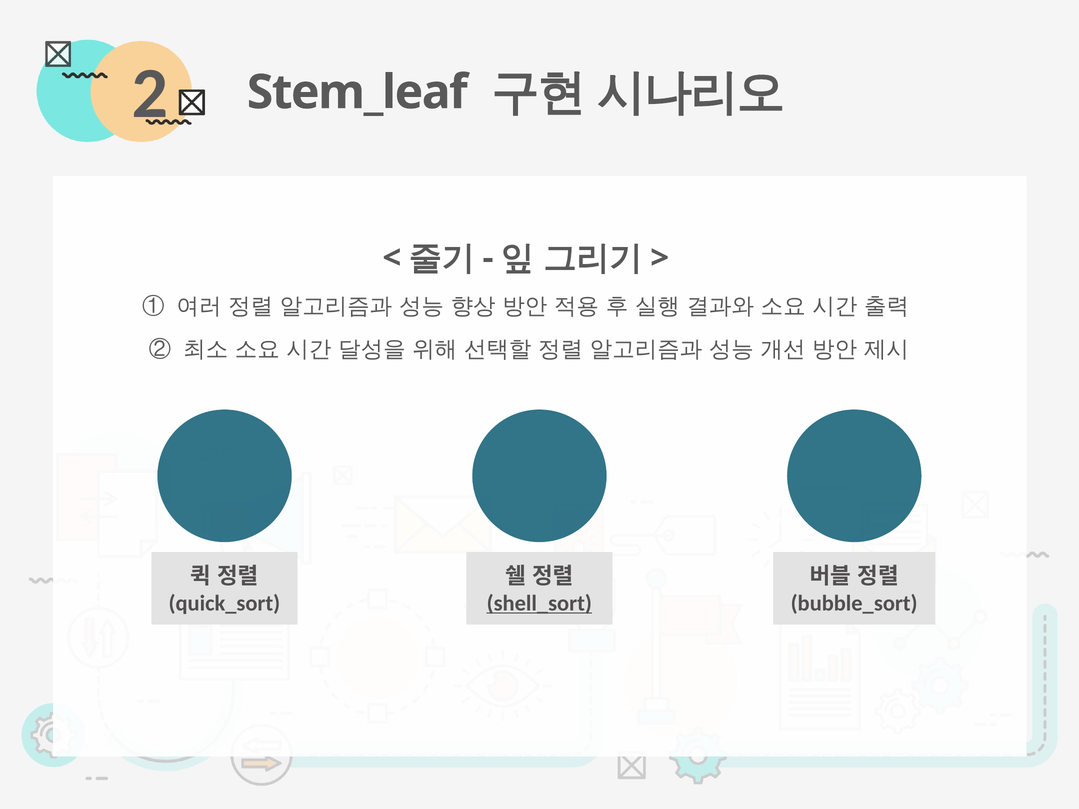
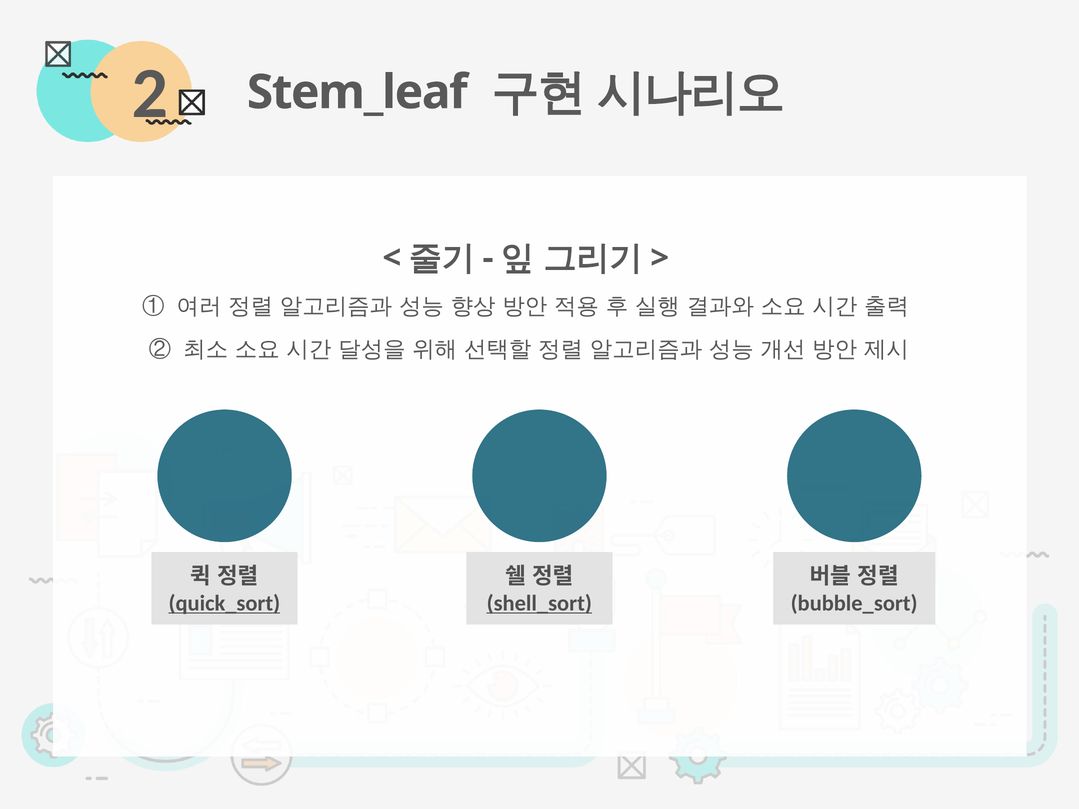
quick_sort underline: none -> present (224, 604)
